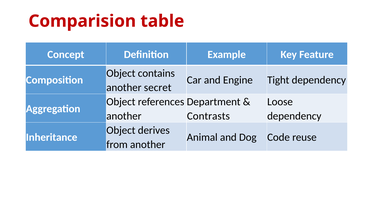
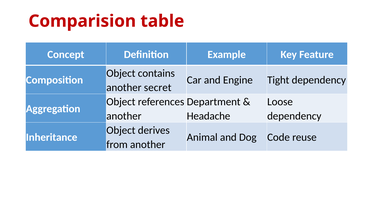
Contrasts: Contrasts -> Headache (209, 116)
